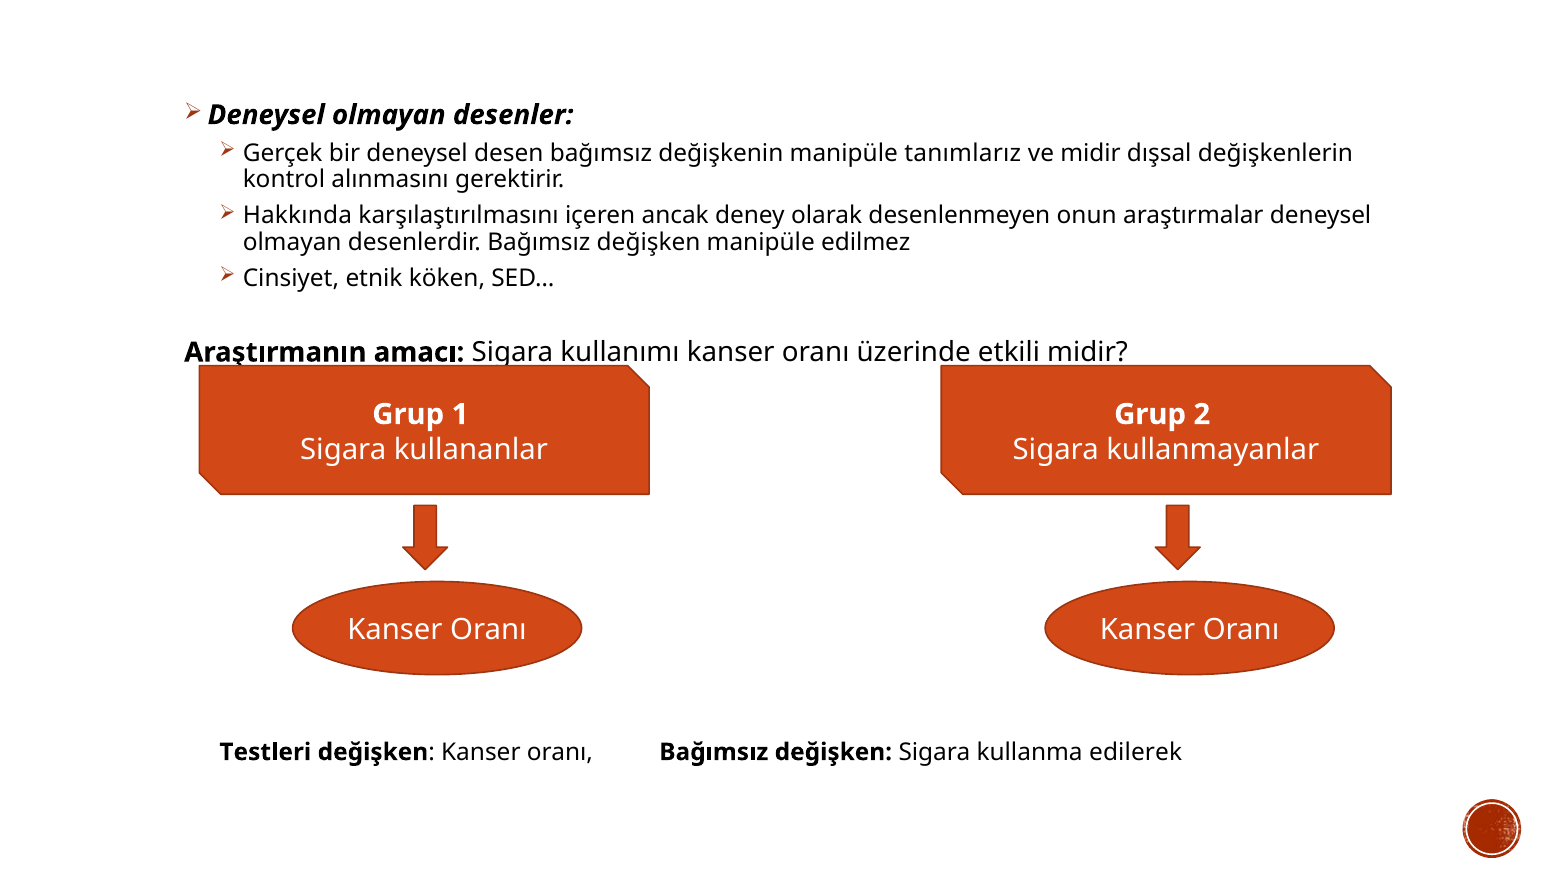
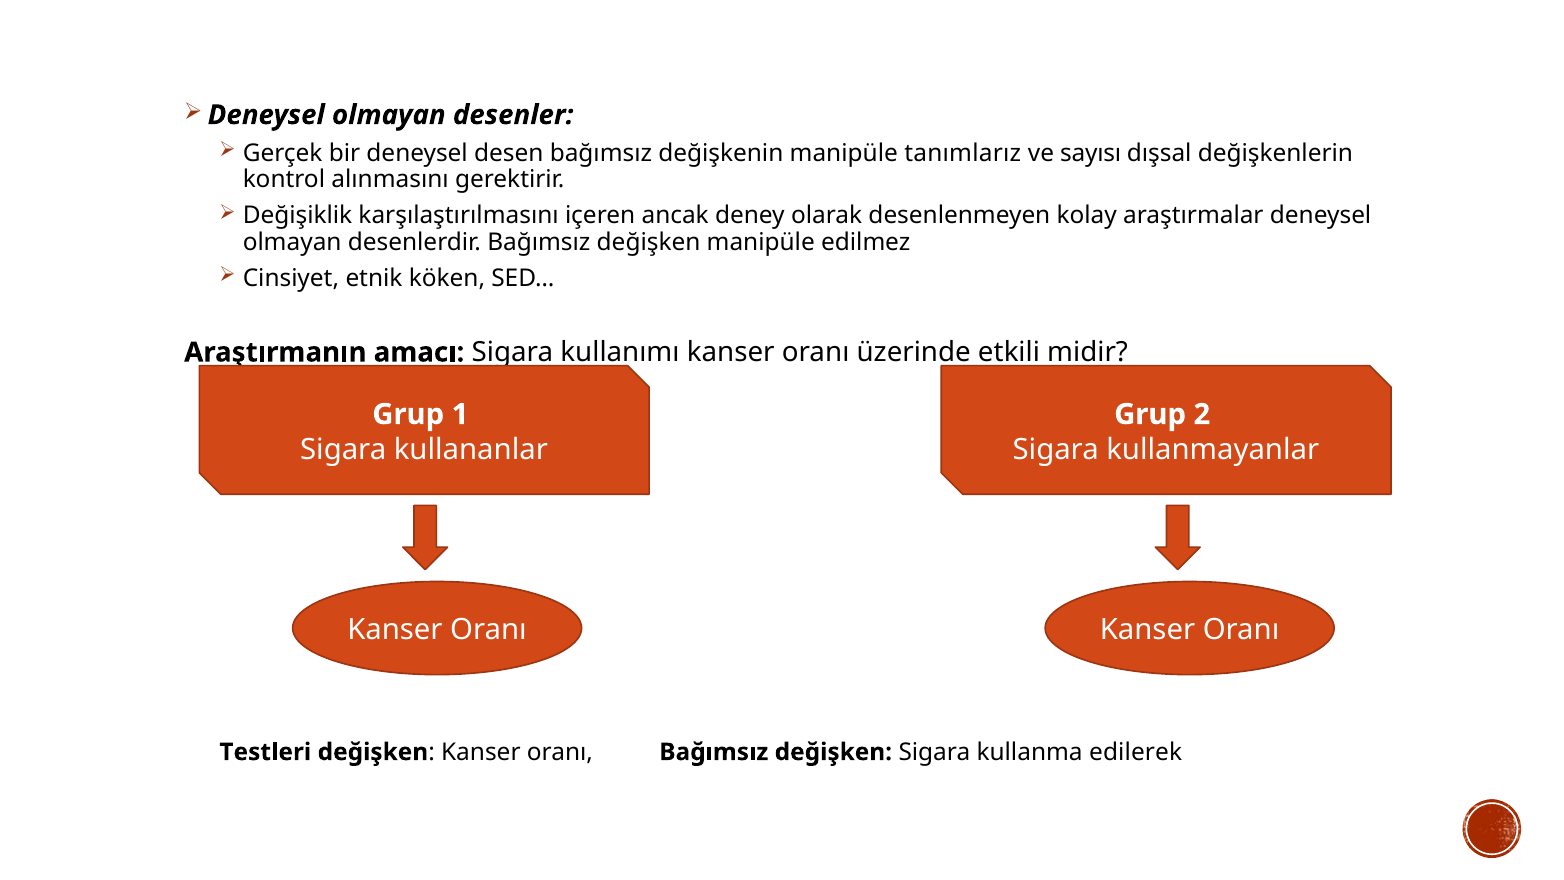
ve midir: midir -> sayısı (1091, 153)
Hakkında: Hakkında -> Değişiklik (298, 216)
onun: onun -> kolay (1087, 216)
